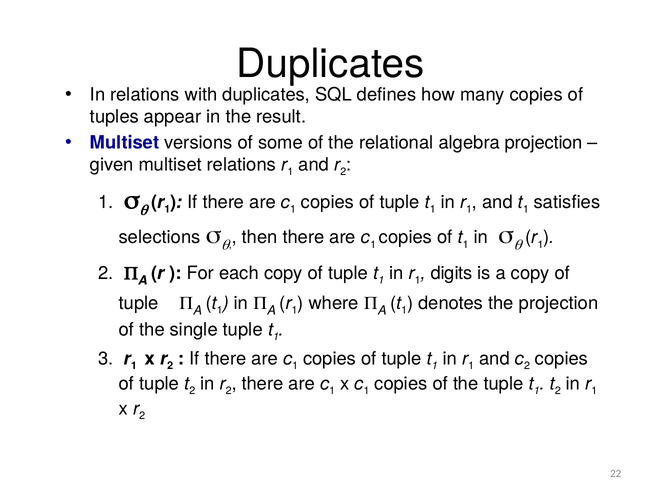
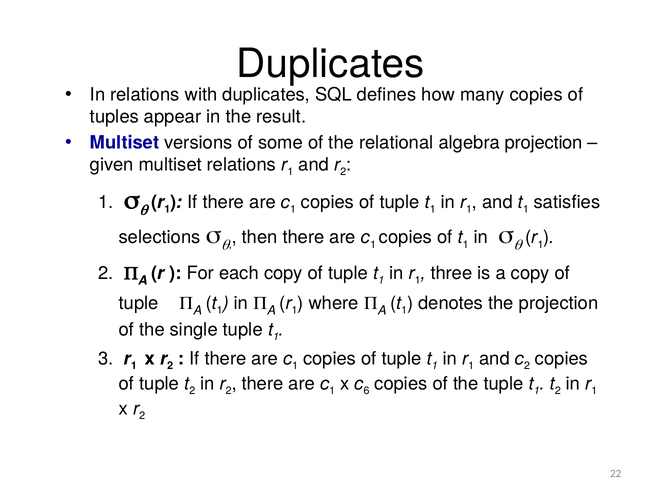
digits: digits -> three (451, 273)
1: 1 -> 6 (366, 391)
